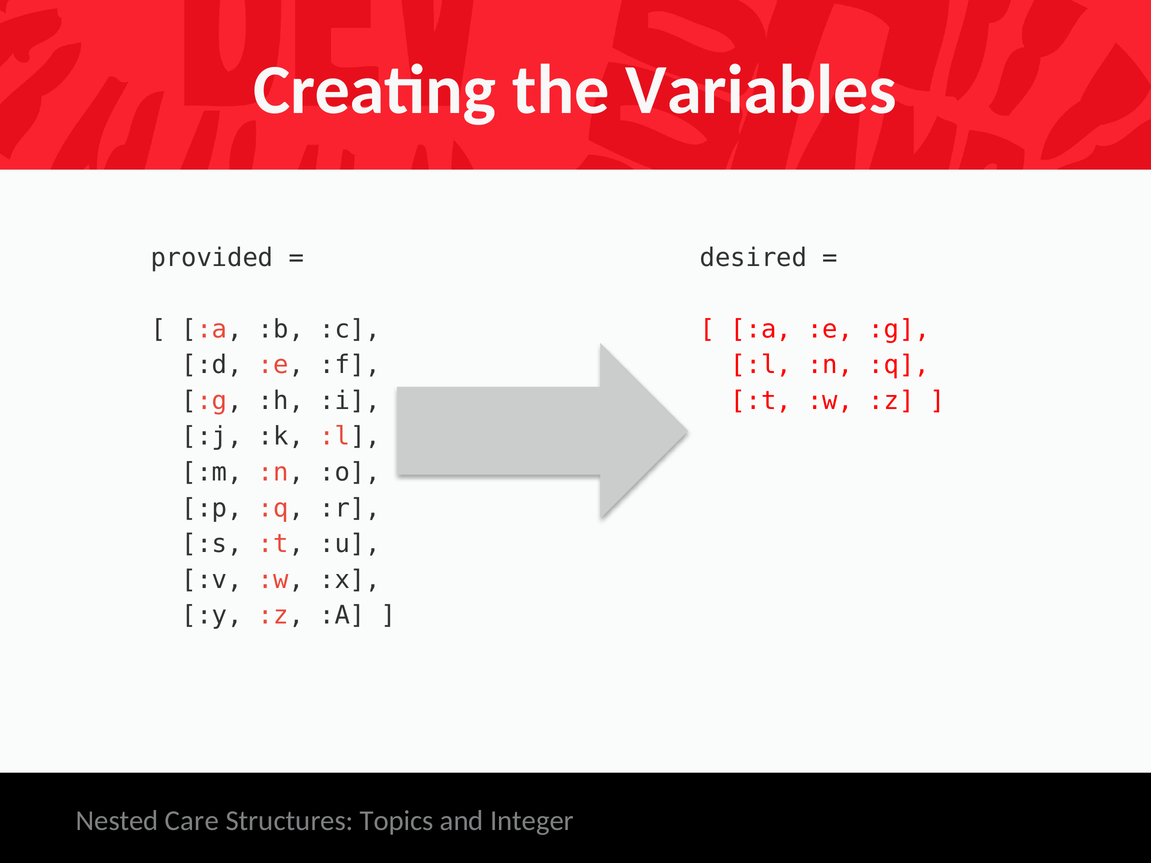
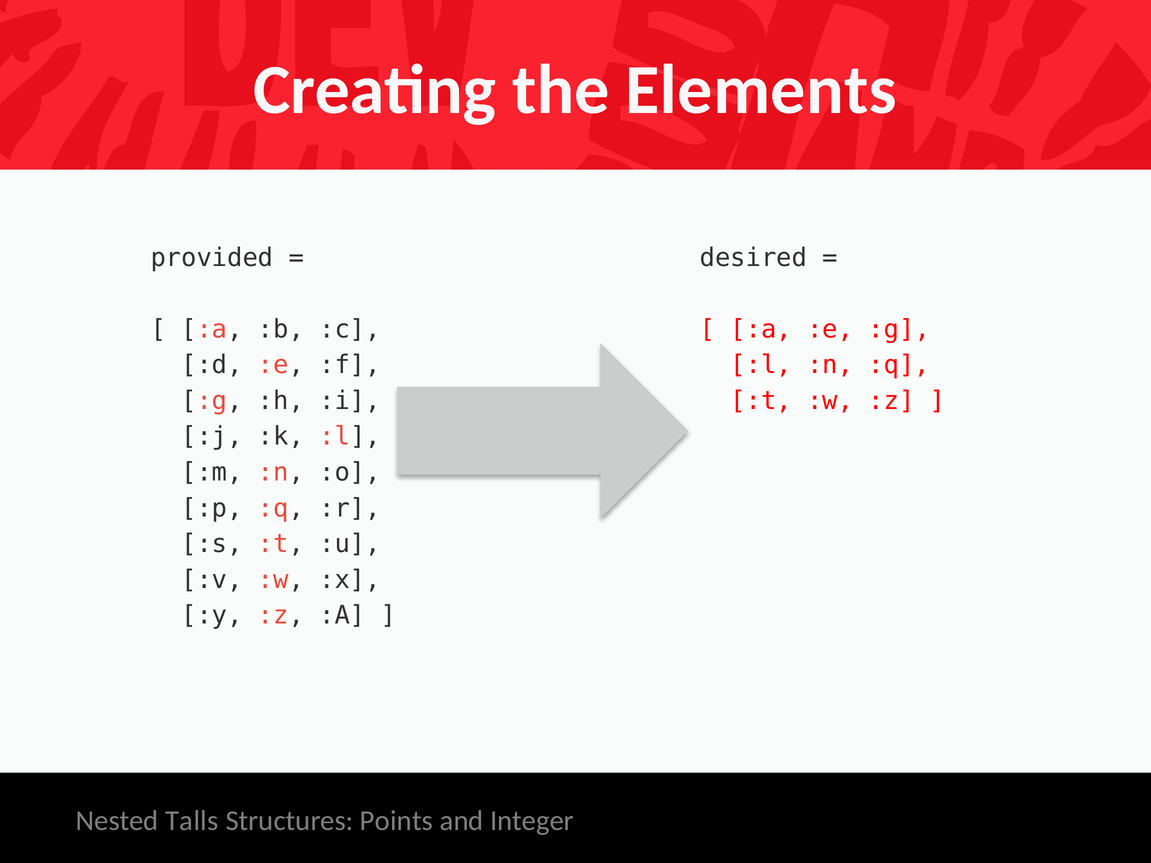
Variables: Variables -> Elements (761, 90)
Care: Care -> Talls (192, 821)
Topics: Topics -> Points (396, 821)
